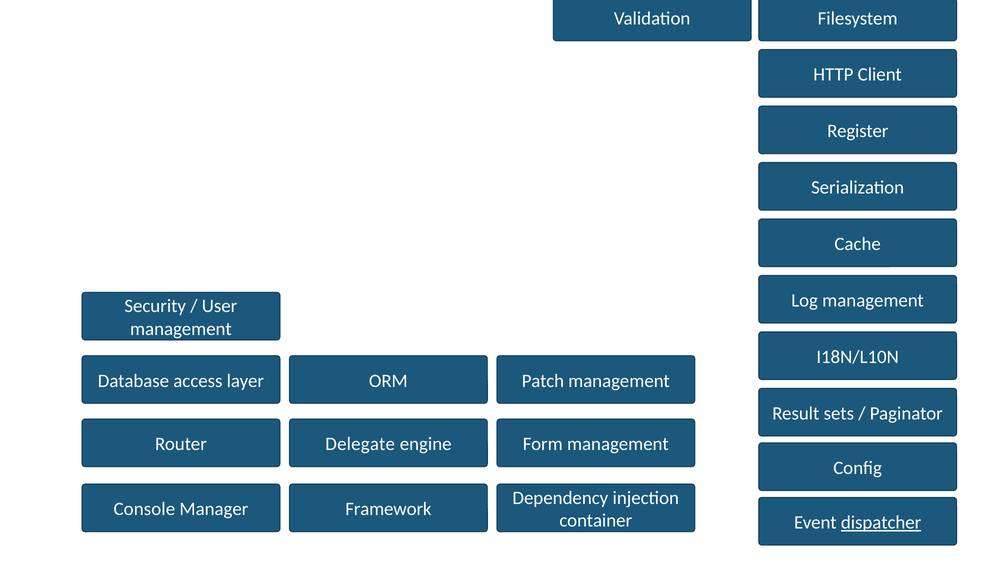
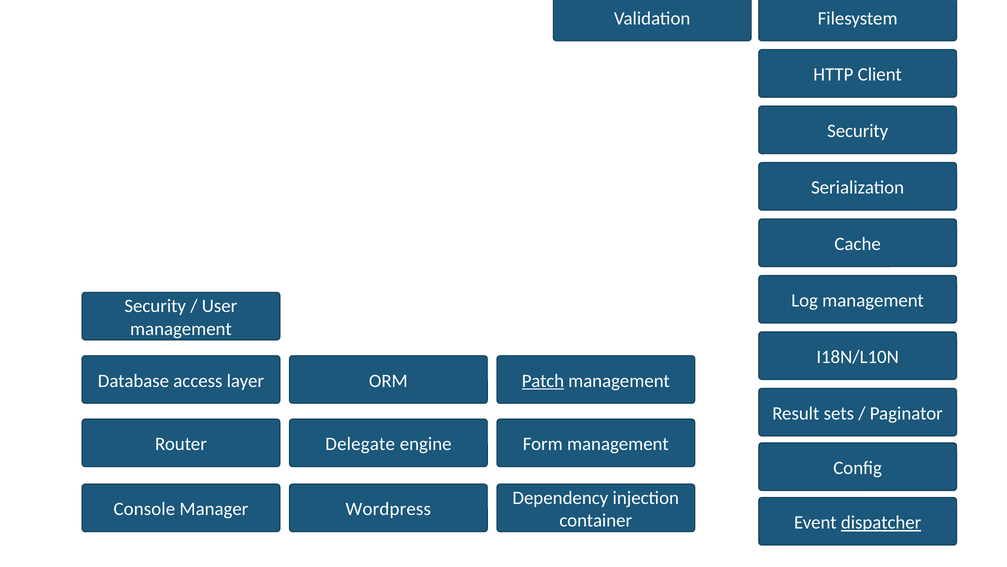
Register: Register -> Security (858, 131)
Patch underline: none -> present (543, 380)
Framework: Framework -> Wordpress (388, 509)
